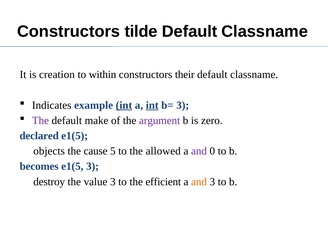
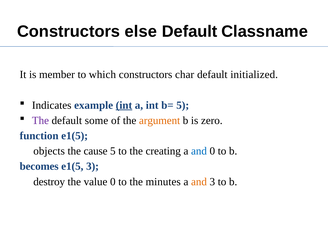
tilde: tilde -> else (141, 31)
creation: creation -> member (57, 75)
within: within -> which (102, 75)
their: their -> char (185, 75)
classname: classname -> initialized (254, 75)
int underline: present -> none (152, 105)
b= 3: 3 -> 5 (183, 105)
make: make -> some (97, 120)
argument colour: purple -> orange (160, 120)
declared: declared -> function (39, 136)
allowed: allowed -> creating (163, 151)
and colour: purple -> blue (199, 151)
value 3: 3 -> 0 (113, 182)
efficient: efficient -> minutes (163, 182)
